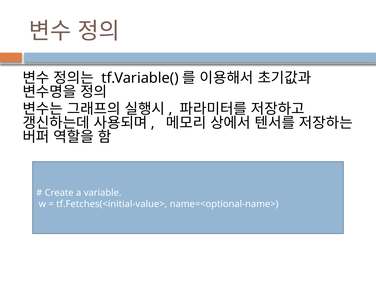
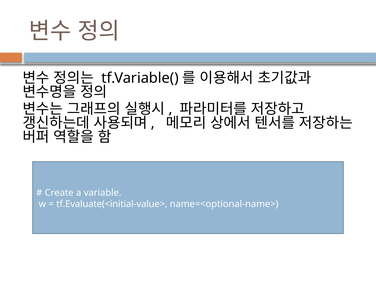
tf.Fetches(<initial-value>: tf.Fetches(<initial-value> -> tf.Evaluate(<initial-value> (112, 204)
